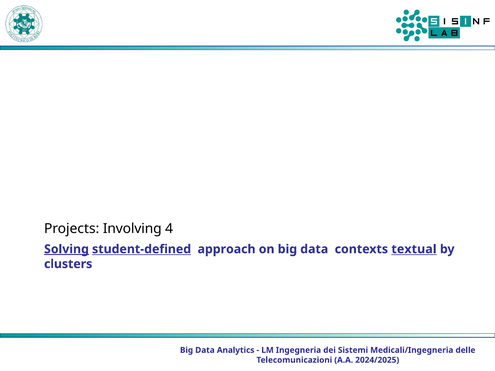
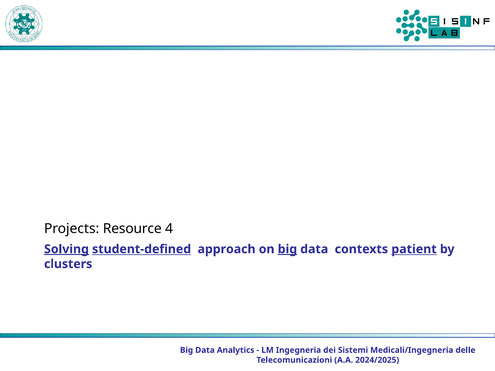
Involving: Involving -> Resource (132, 229)
big underline: none -> present (287, 249)
textual: textual -> patient (414, 249)
